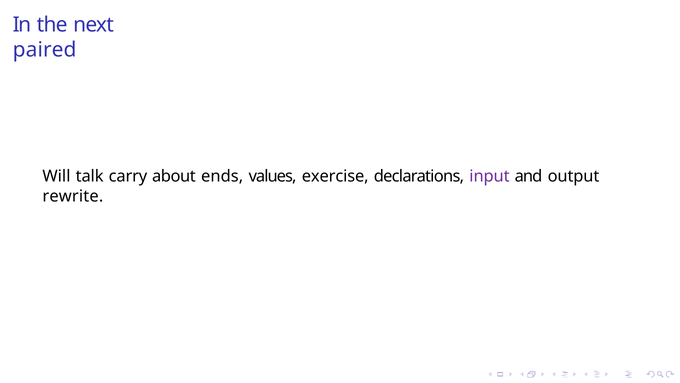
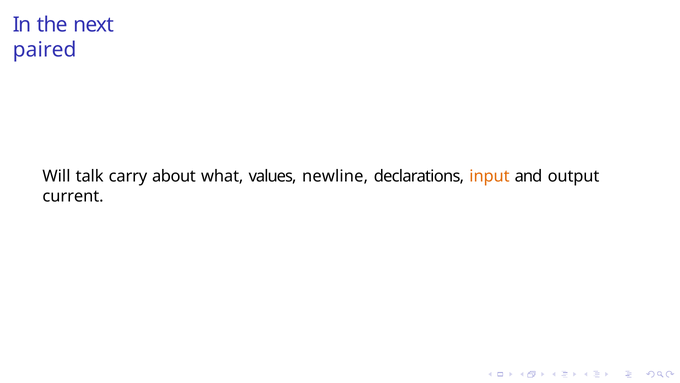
ends: ends -> what (222, 176)
exercise: exercise -> newline (335, 176)
input colour: purple -> orange (489, 176)
rewrite: rewrite -> current (73, 196)
